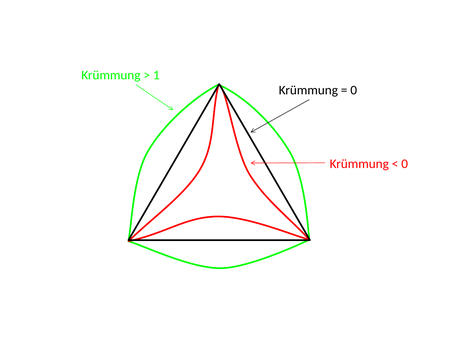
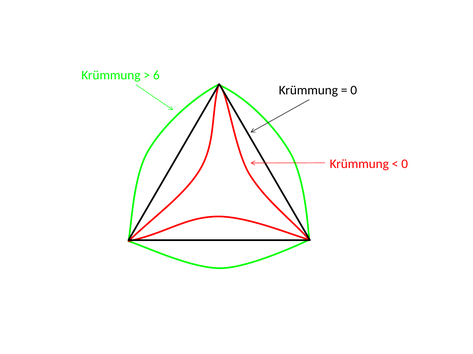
1: 1 -> 6 (156, 75)
